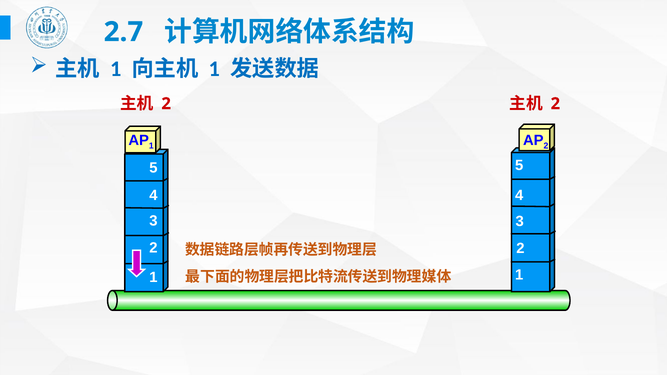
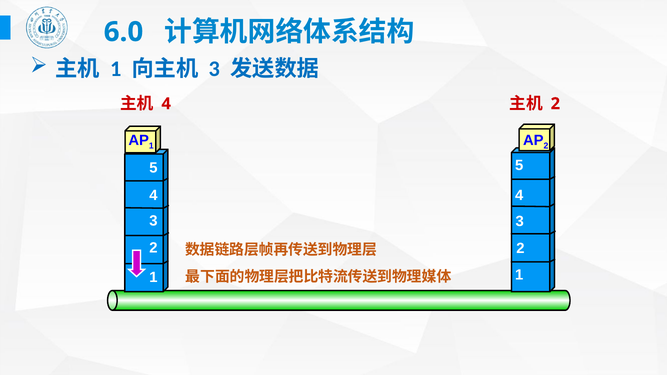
2.7: 2.7 -> 6.0 (123, 32)
1: 1 -> 3 (214, 69)
2: 2 -> 4 (166, 104)
